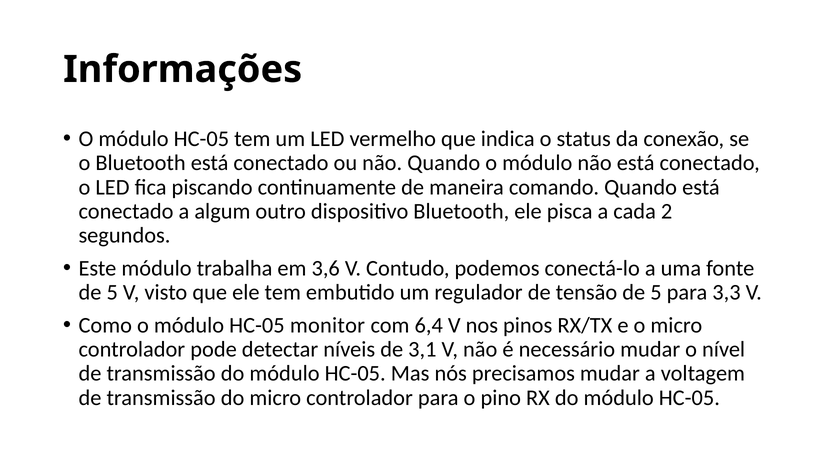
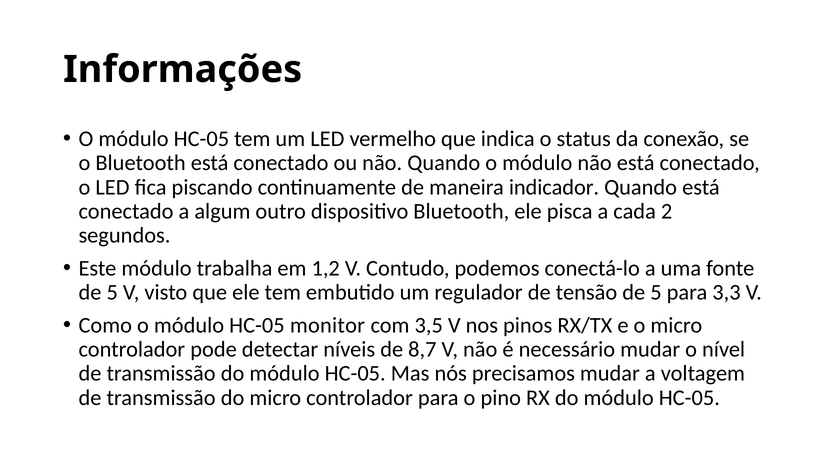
comando: comando -> indicador (554, 187)
3,6: 3,6 -> 1,2 (326, 268)
6,4: 6,4 -> 3,5 (429, 325)
3,1: 3,1 -> 8,7 (422, 350)
